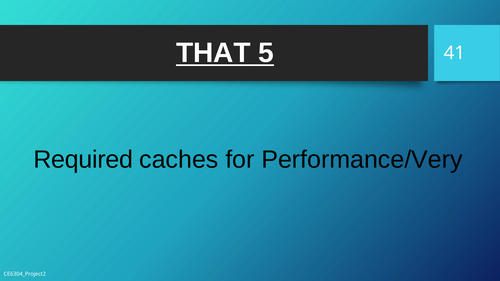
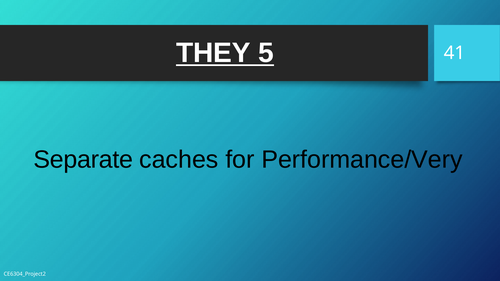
THAT: THAT -> THEY (213, 53)
Required: Required -> Separate (83, 160)
